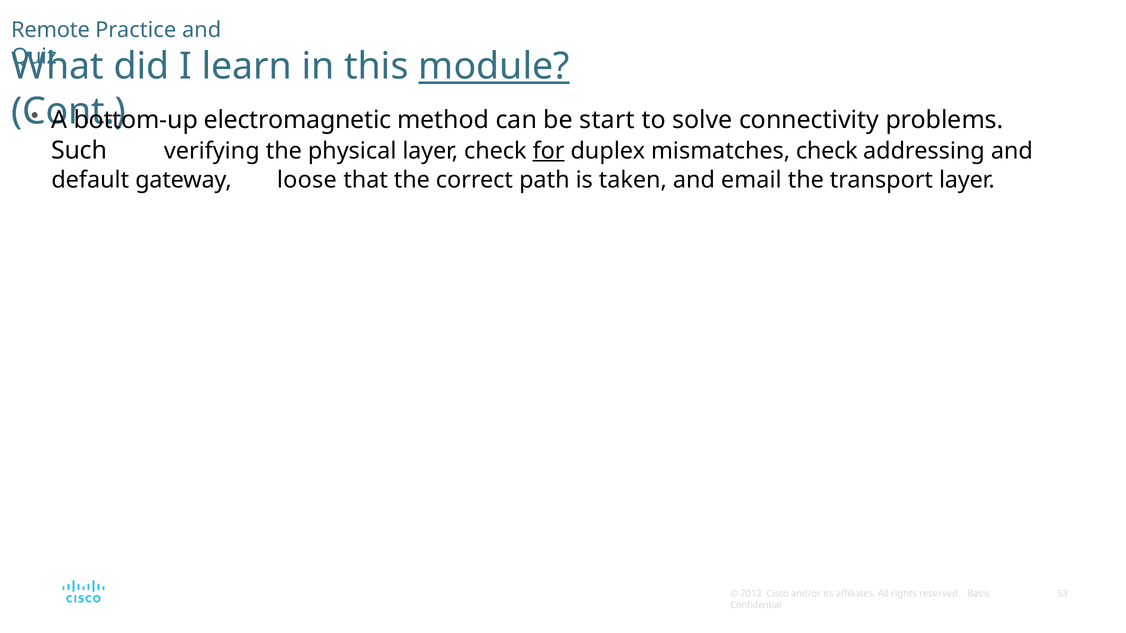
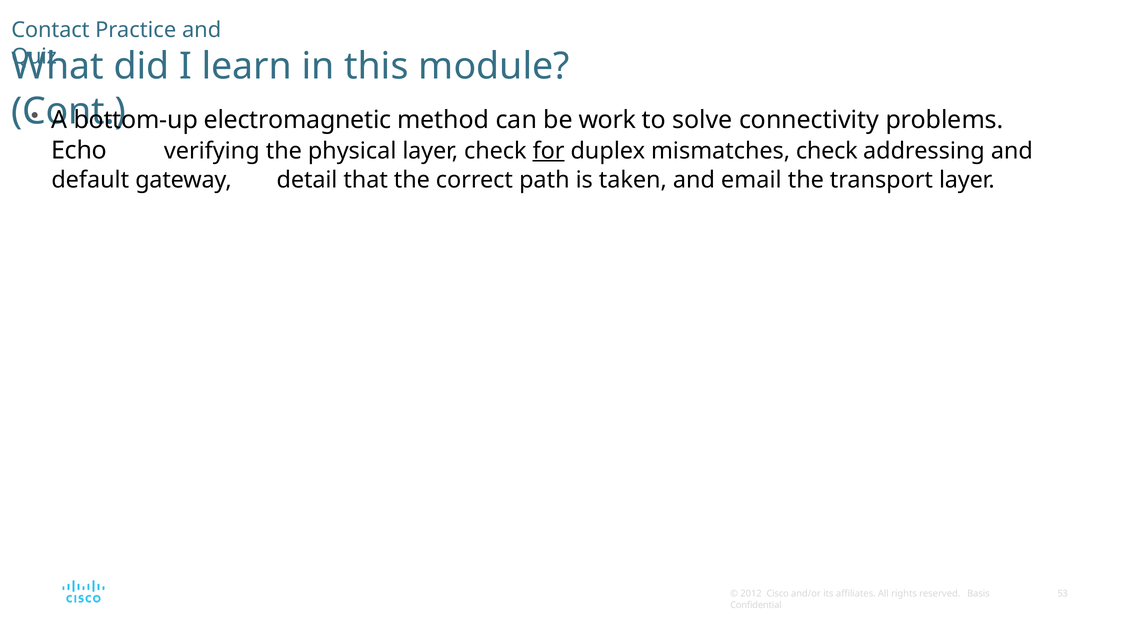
Remote: Remote -> Contact (50, 30)
module underline: present -> none (494, 67)
start: start -> work (607, 120)
Such: Such -> Echo (79, 150)
loose: loose -> detail (307, 180)
